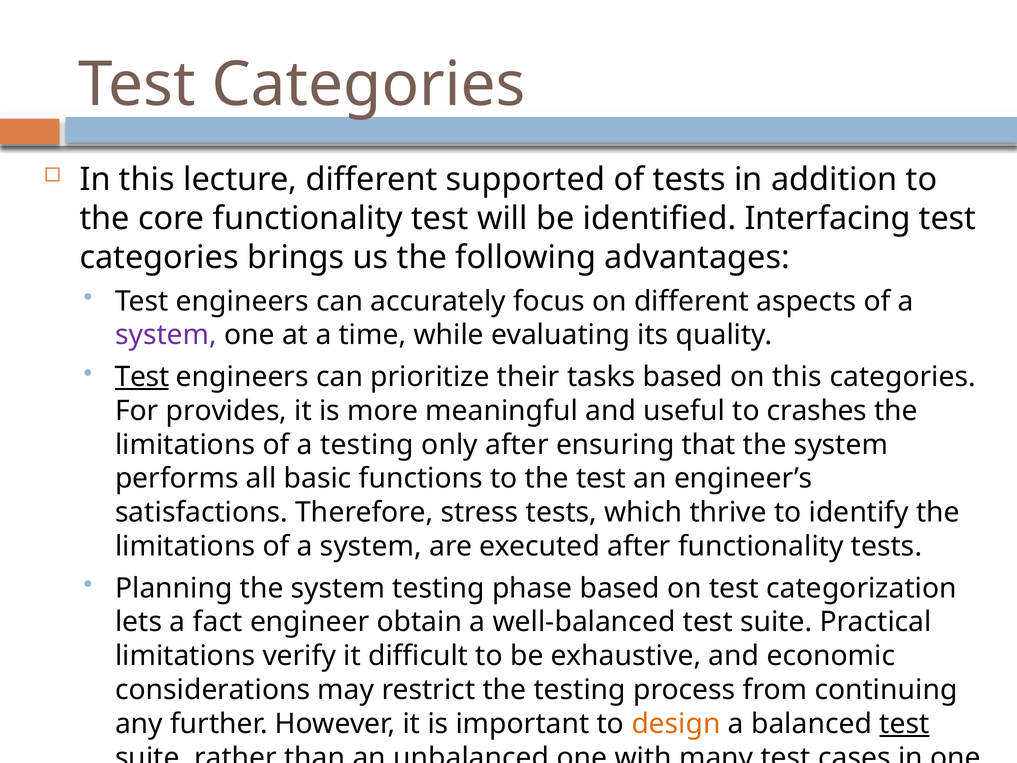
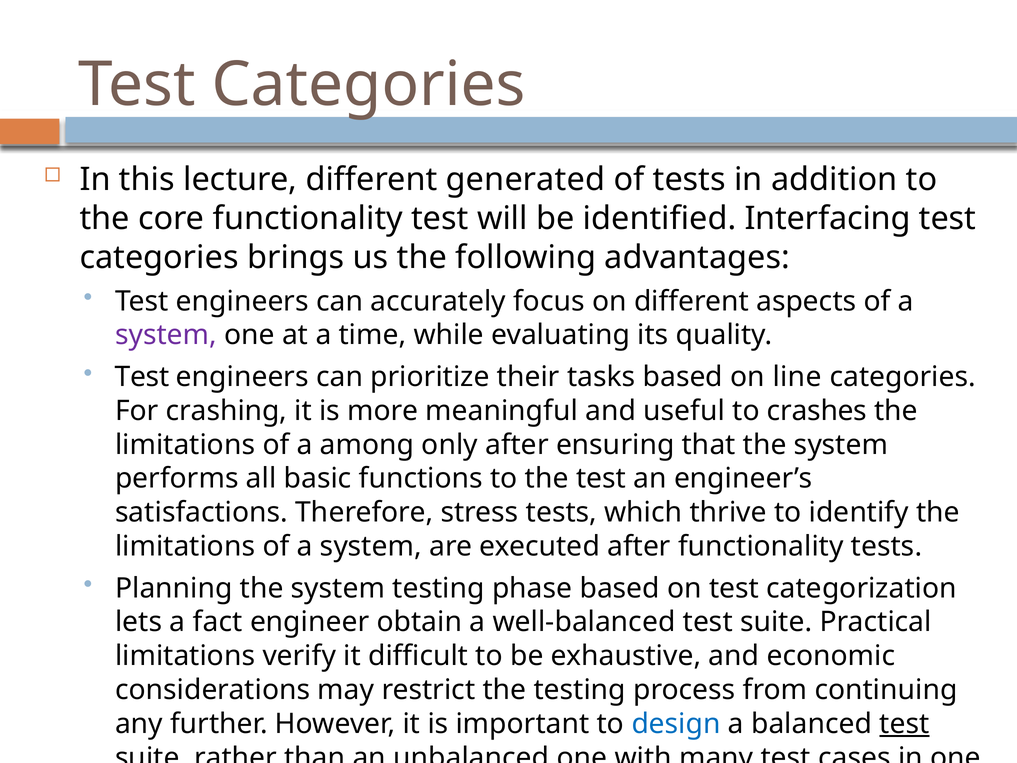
supported: supported -> generated (525, 179)
Test underline: present -> none (142, 377)
on this: this -> line (797, 377)
provides: provides -> crashing (226, 411)
a testing: testing -> among (367, 445)
design colour: orange -> blue (676, 724)
